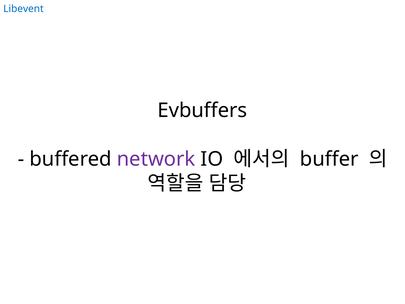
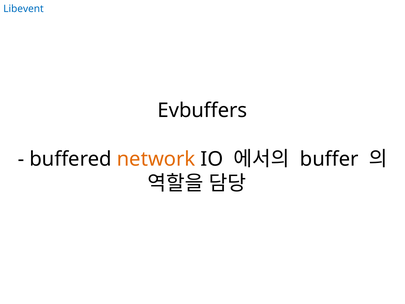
network colour: purple -> orange (156, 159)
